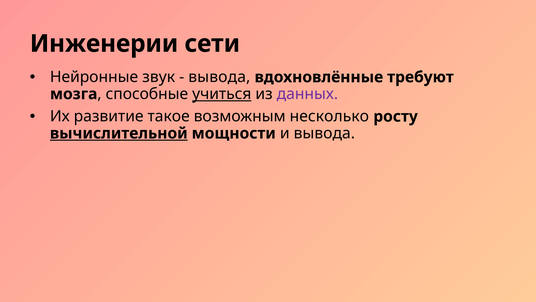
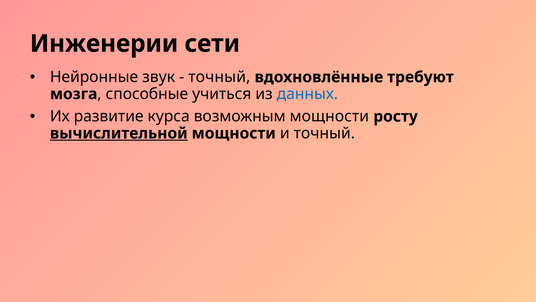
вывода: вывода -> точный (219, 77)
учиться underline: present -> none (222, 94)
данных colour: purple -> blue (307, 94)
такое: такое -> курса (169, 116)
возможным несколько: несколько -> мощности (329, 116)
и вывода: вывода -> точный (324, 133)
